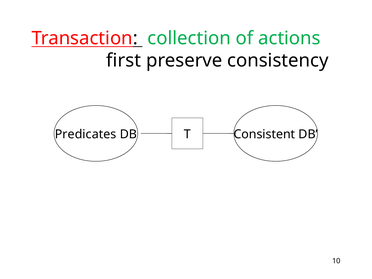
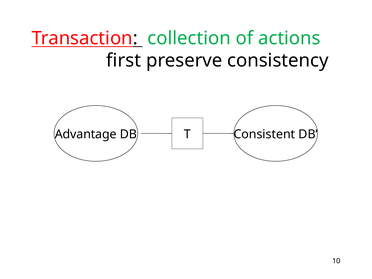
Predicates: Predicates -> Advantage (86, 134)
